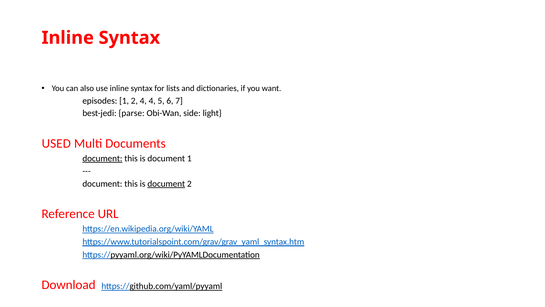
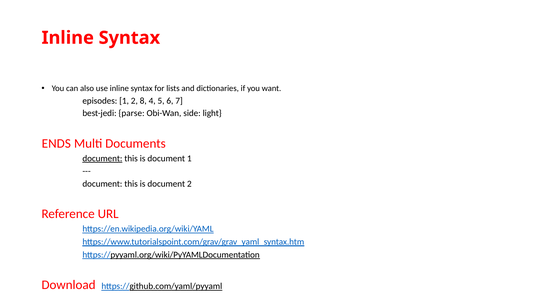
2 4: 4 -> 8 (143, 101)
USED: USED -> ENDS (56, 143)
document underline: present -> none (166, 183)
